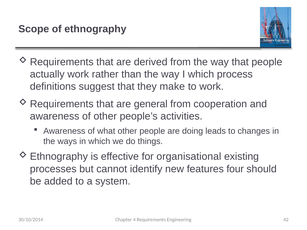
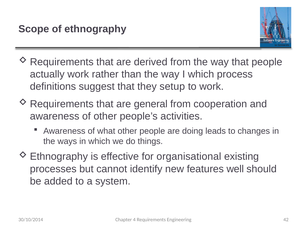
make: make -> setup (172, 87)
four: four -> well (235, 169)
